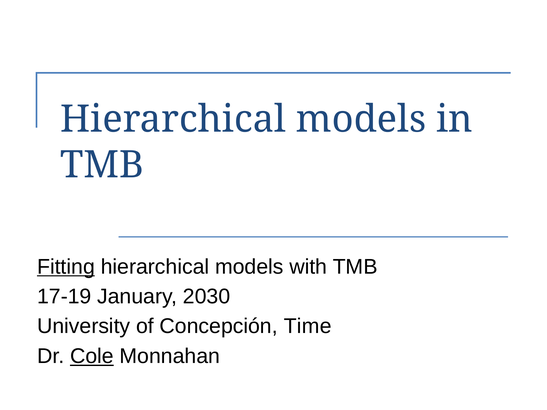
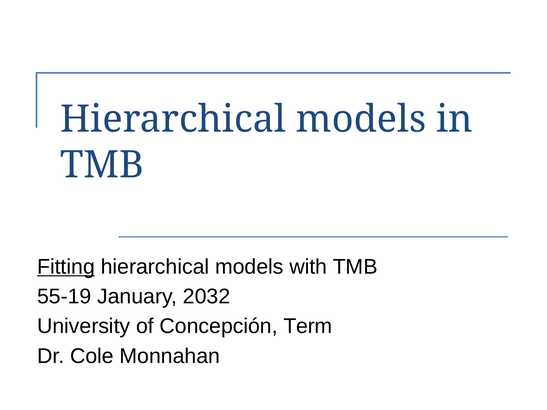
17-19: 17-19 -> 55-19 (64, 297)
2030: 2030 -> 2032 (207, 297)
Time: Time -> Term (308, 326)
Cole underline: present -> none (92, 356)
